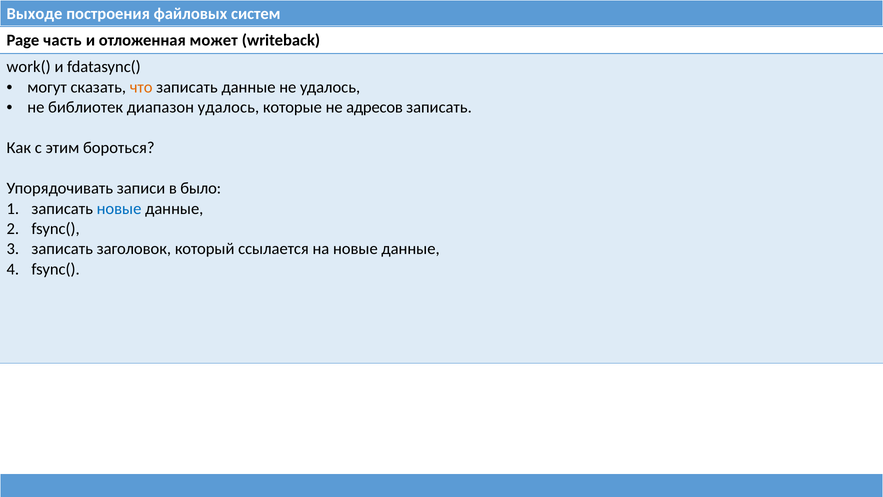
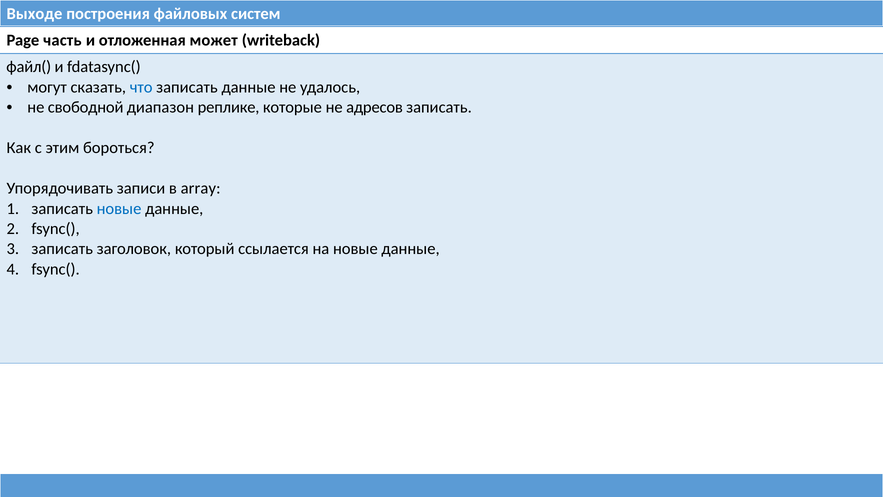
work(: work( -> файл( (29, 67)
что colour: orange -> blue (141, 87)
библиотек: библиотек -> свободной (86, 107)
диапазон удалось: удалось -> реплике (229, 107)
было: было -> array (201, 188)
